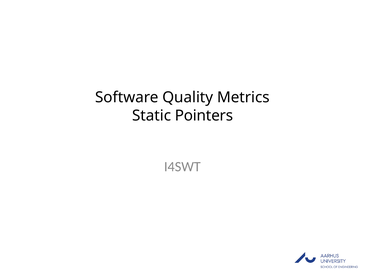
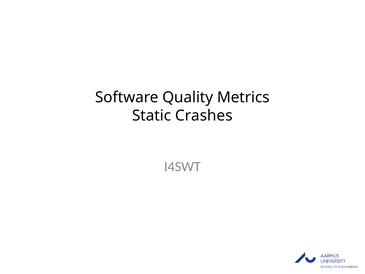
Pointers: Pointers -> Crashes (204, 115)
